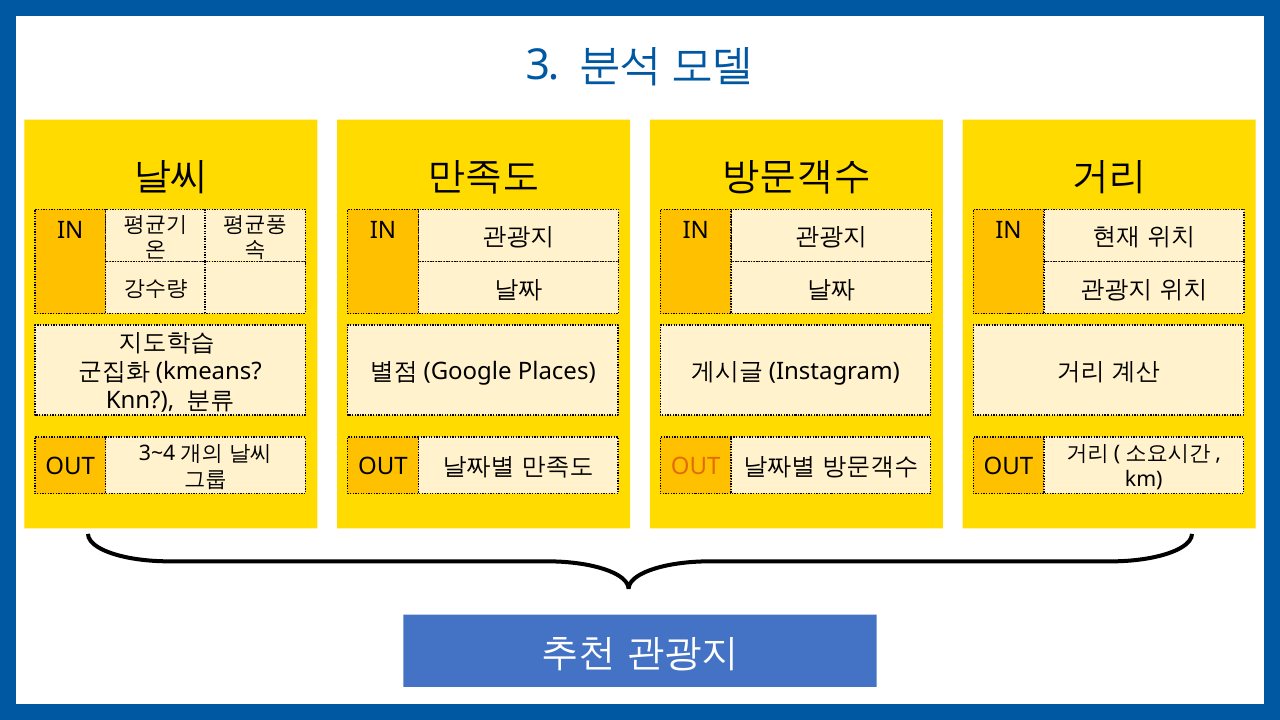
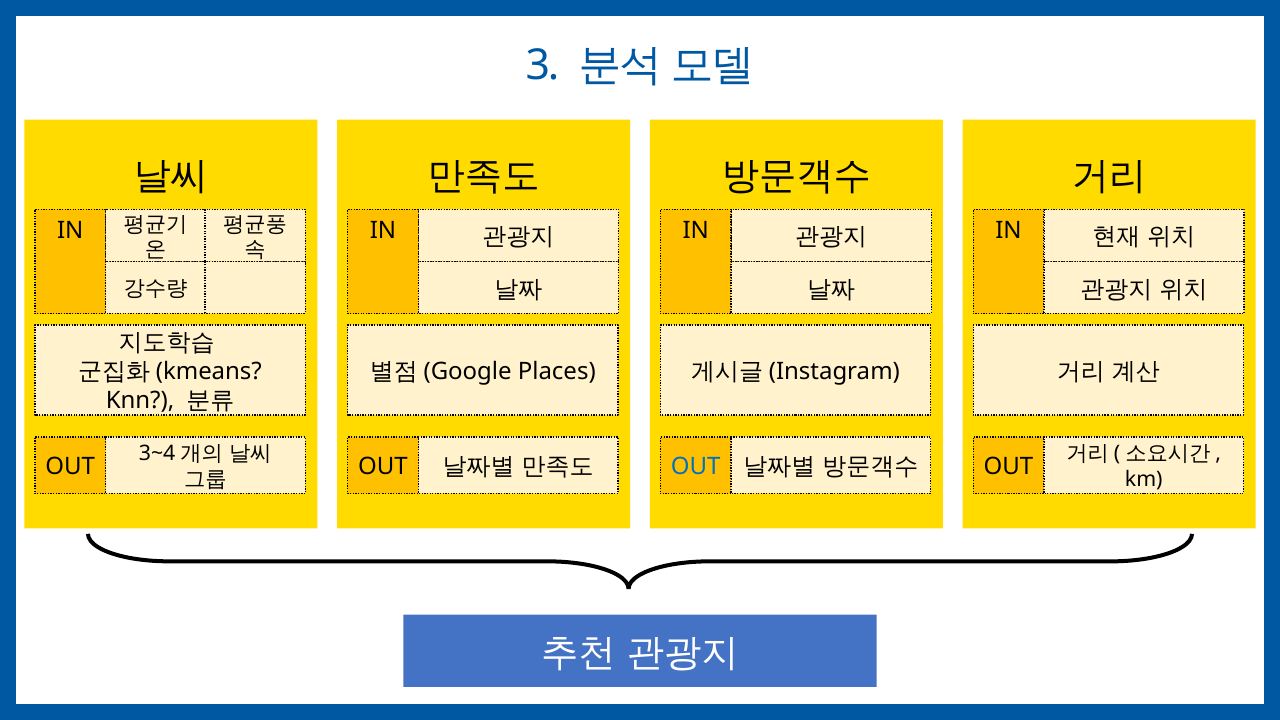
OUT colour: orange -> blue (696, 467)
